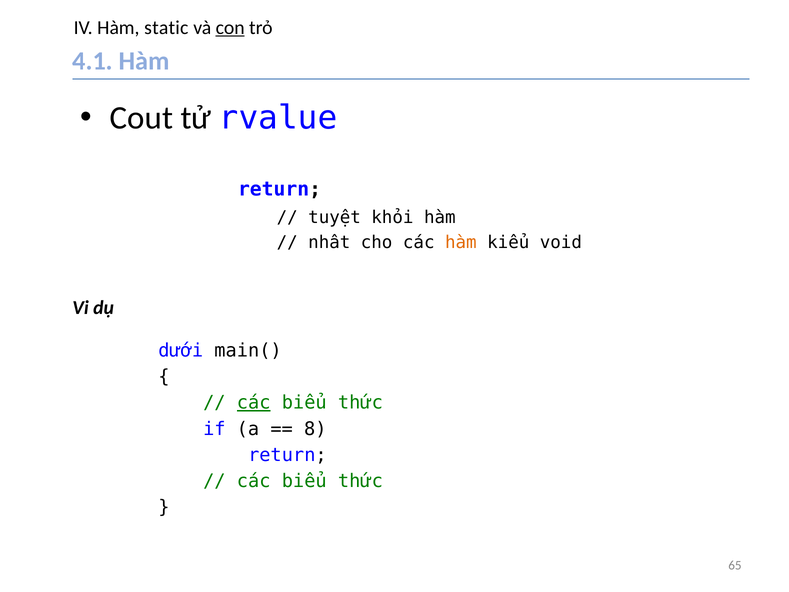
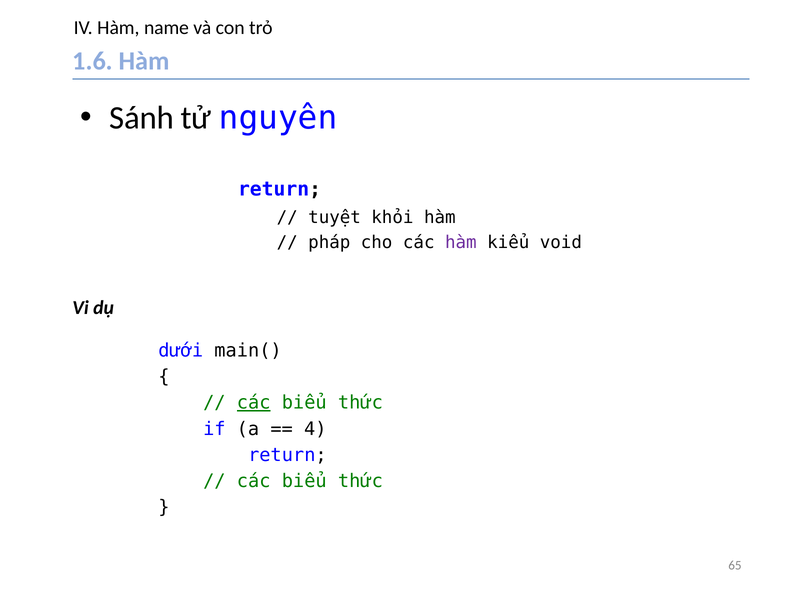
static: static -> name (166, 28)
con underline: present -> none (230, 28)
4.1: 4.1 -> 1.6 (93, 61)
Cout: Cout -> Sánh (142, 118)
rvalue: rvalue -> nguyên (278, 118)
nhất: nhất -> pháp (329, 242)
hàm colour: orange -> purple (461, 242)
8: 8 -> 4 (315, 429)
